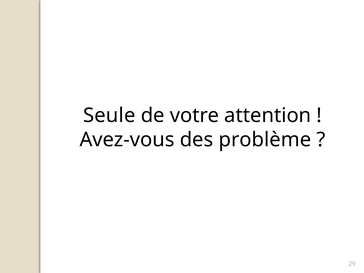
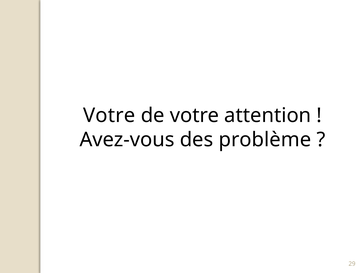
Seule: Seule -> Votre (109, 116)
